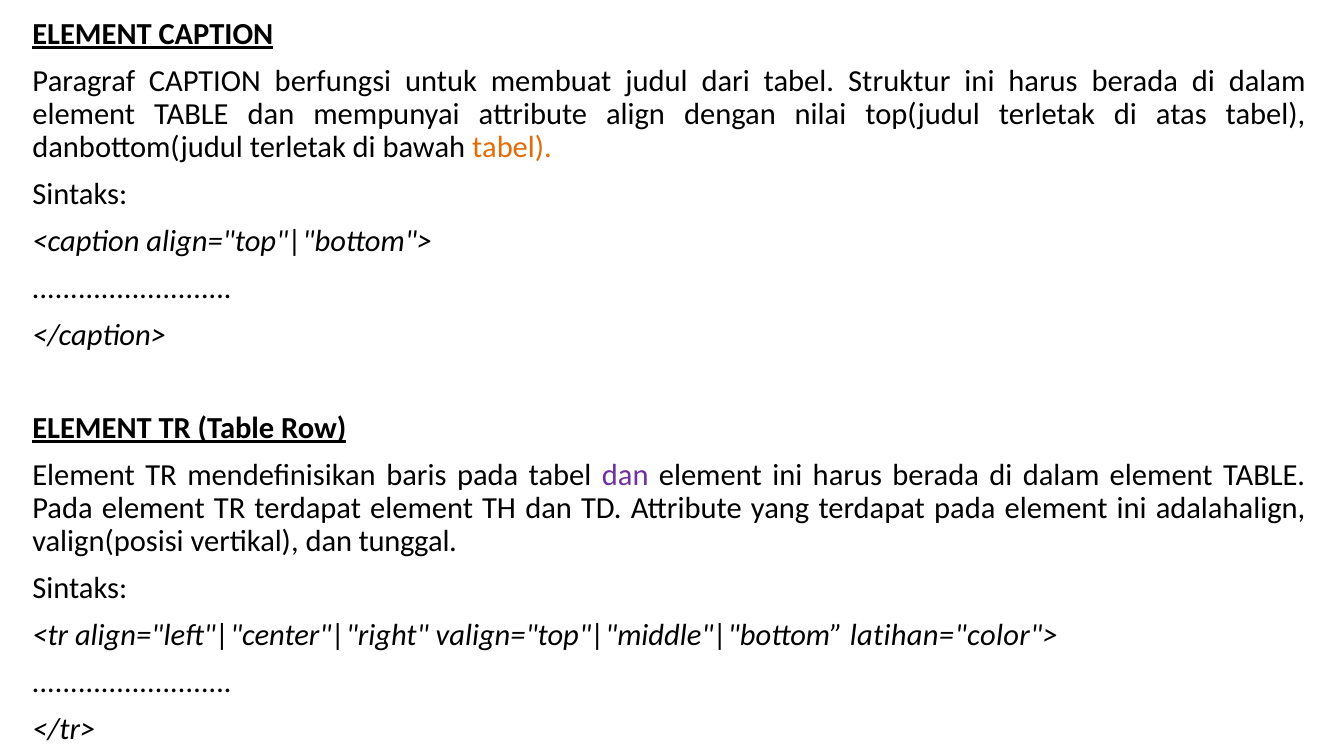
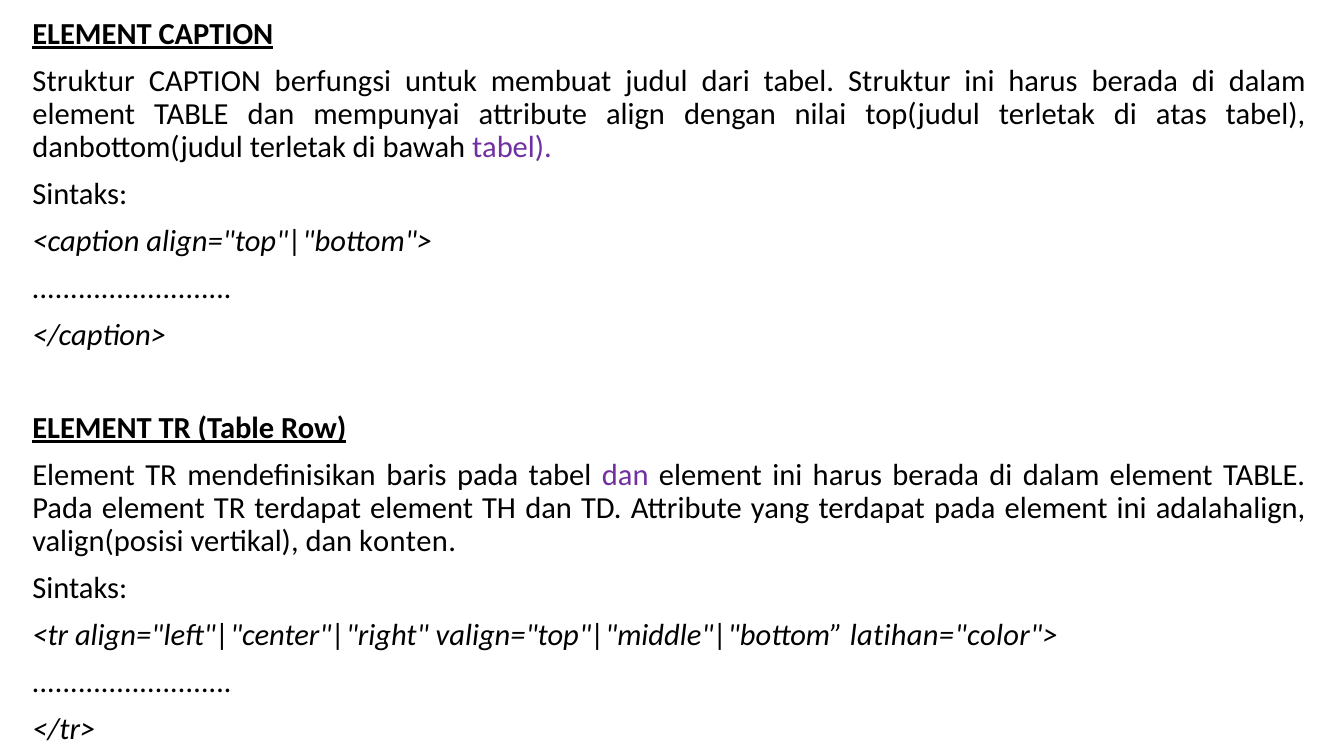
Paragraf: Paragraf -> Struktur (84, 81)
tabel colour: orange -> purple (512, 148)
tunggal: tunggal -> konten (408, 542)
